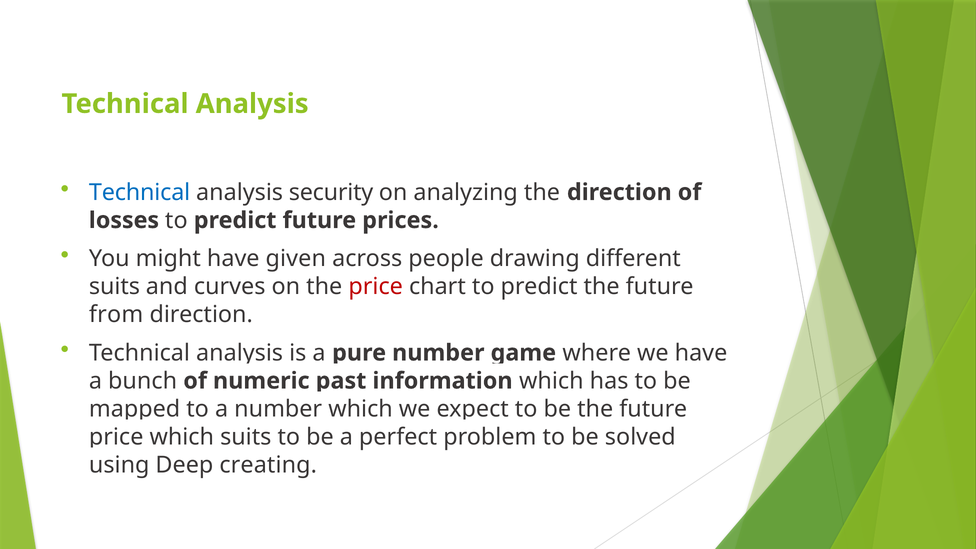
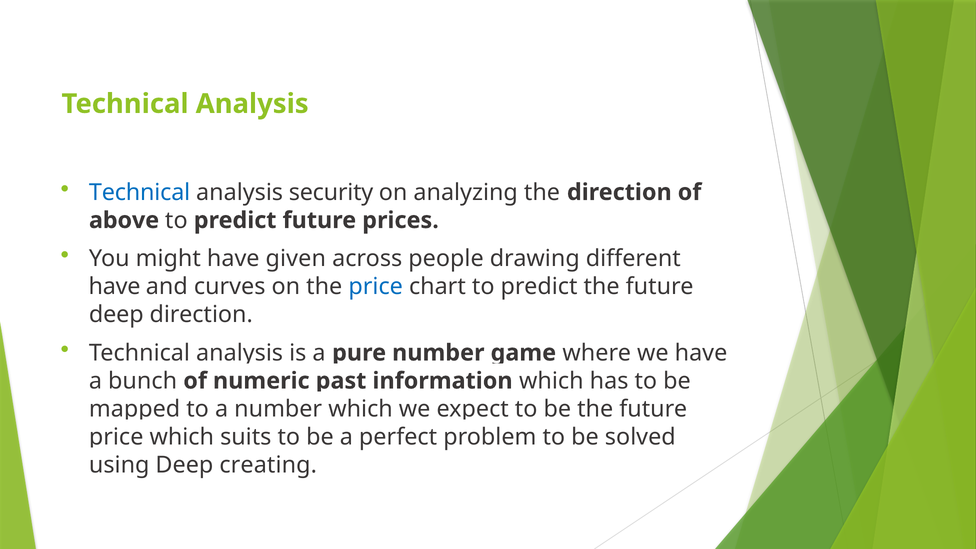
losses: losses -> above (124, 220)
suits: suits -> have (115, 287)
price colour: red -> blue (376, 287)
from: from -> deep (116, 315)
